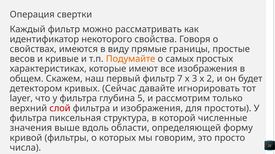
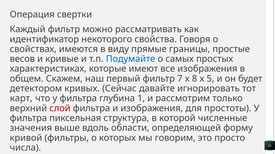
Подумайте colour: orange -> blue (131, 59)
3: 3 -> 8 (195, 79)
2: 2 -> 5 (210, 79)
layer: layer -> карт (21, 99)
5: 5 -> 1 (141, 99)
